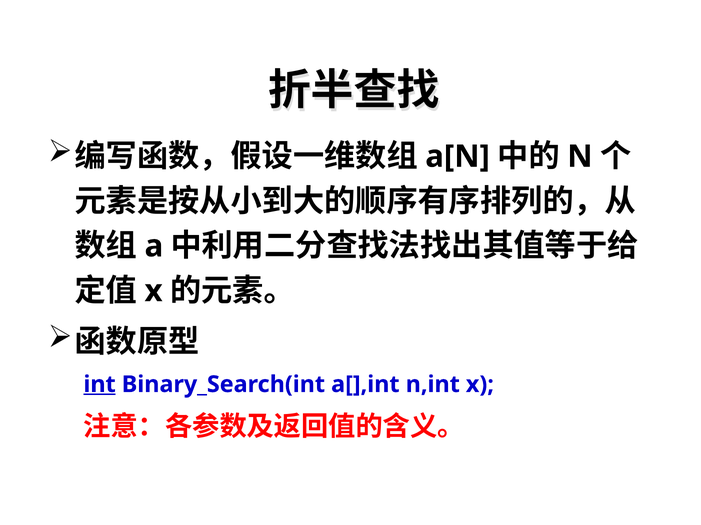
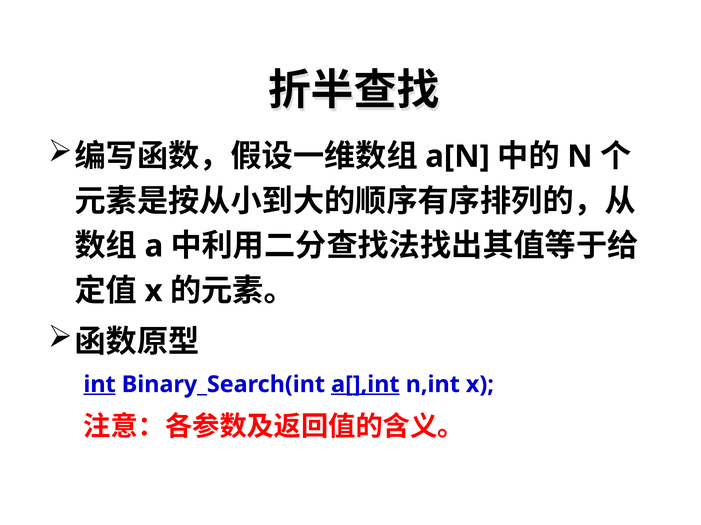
a[],int underline: none -> present (365, 385)
